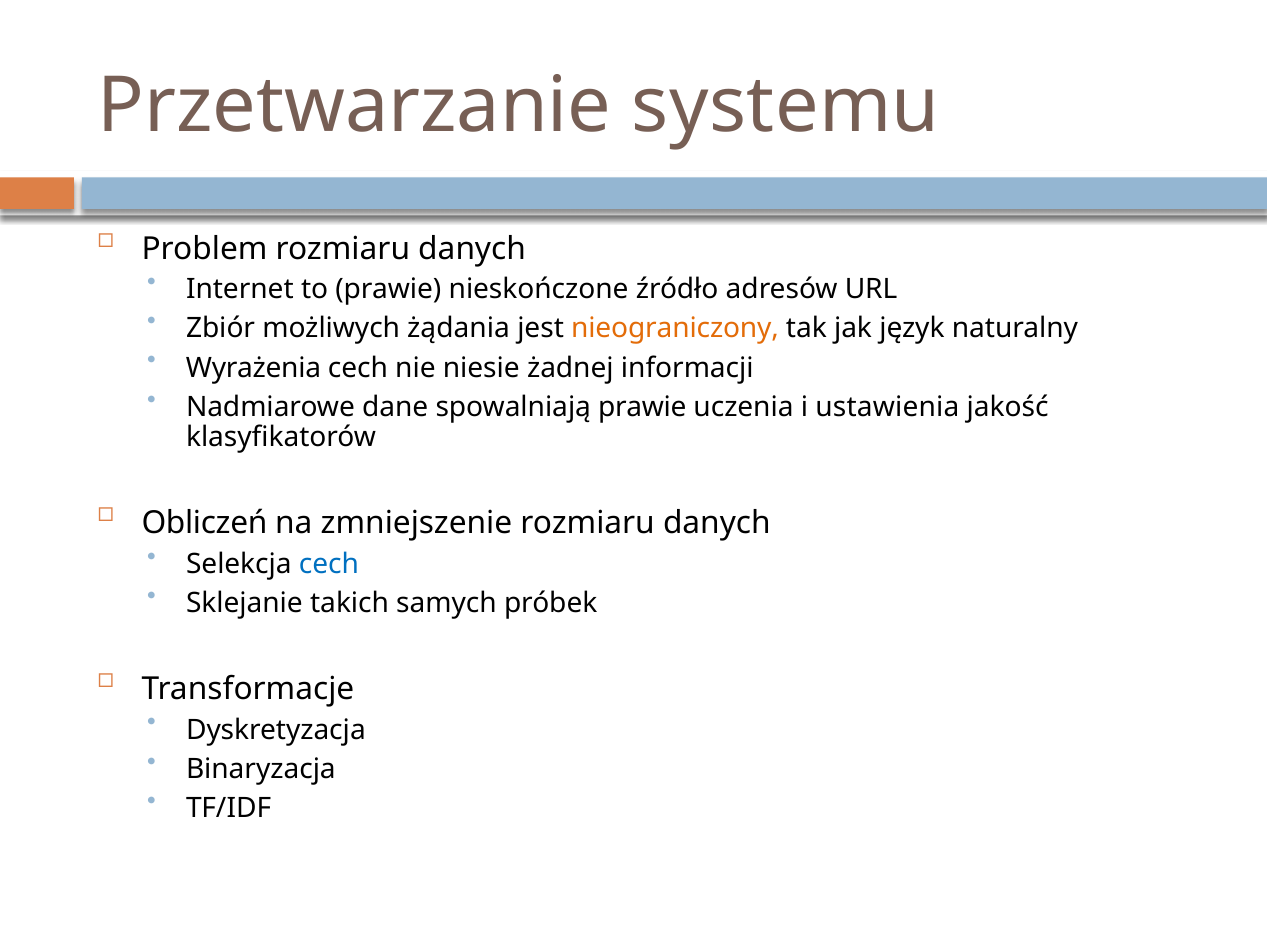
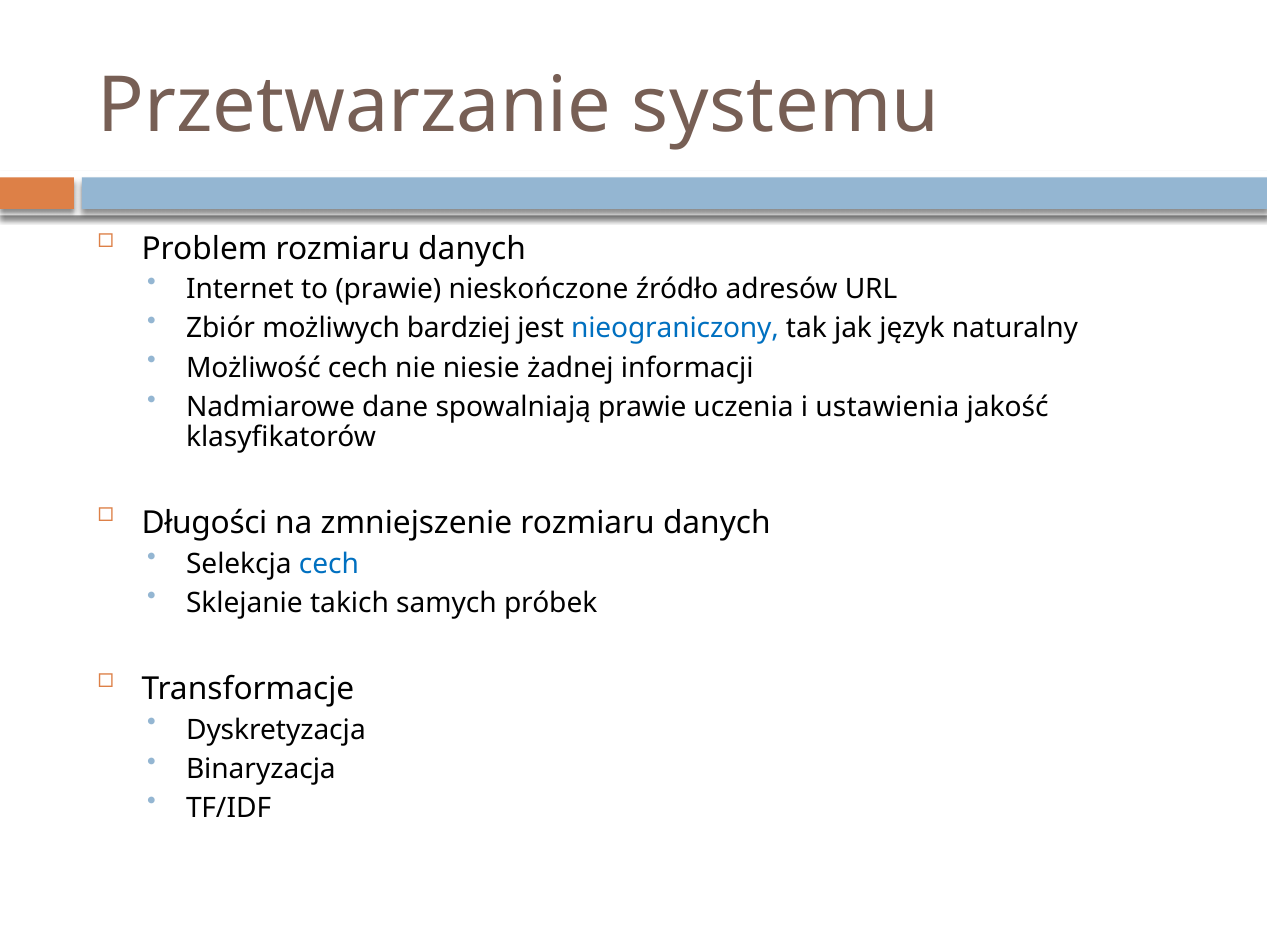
żądania: żądania -> bardziej (459, 329)
nieograniczony colour: orange -> blue (675, 329)
Wyrażenia: Wyrażenia -> Możliwość (253, 368)
Obliczeń: Obliczeń -> Długości (204, 524)
